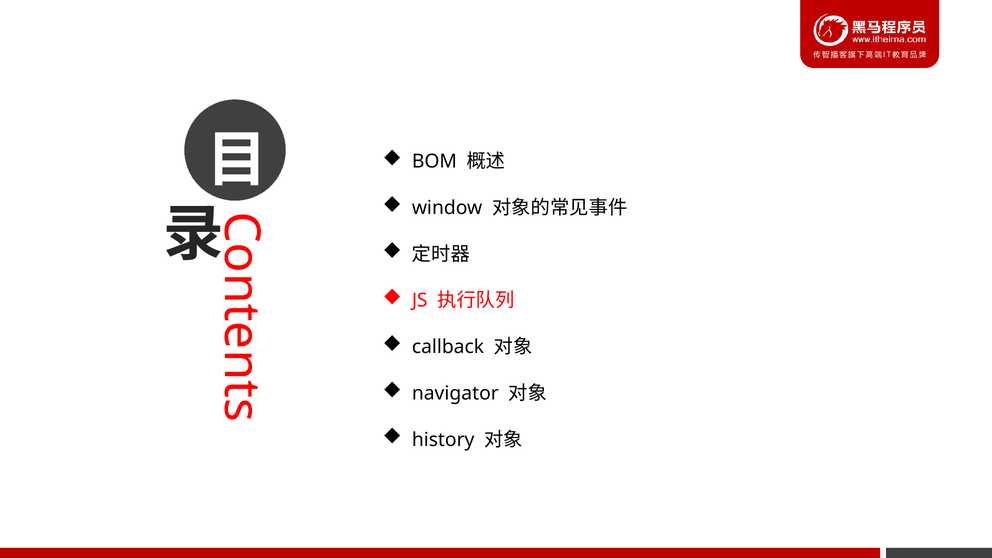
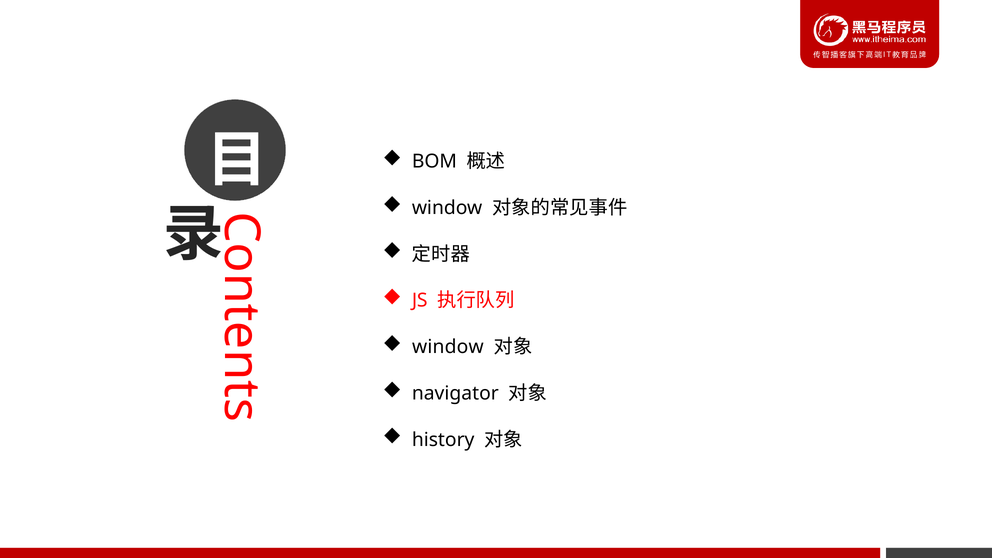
callback: callback -> window (448, 347)
